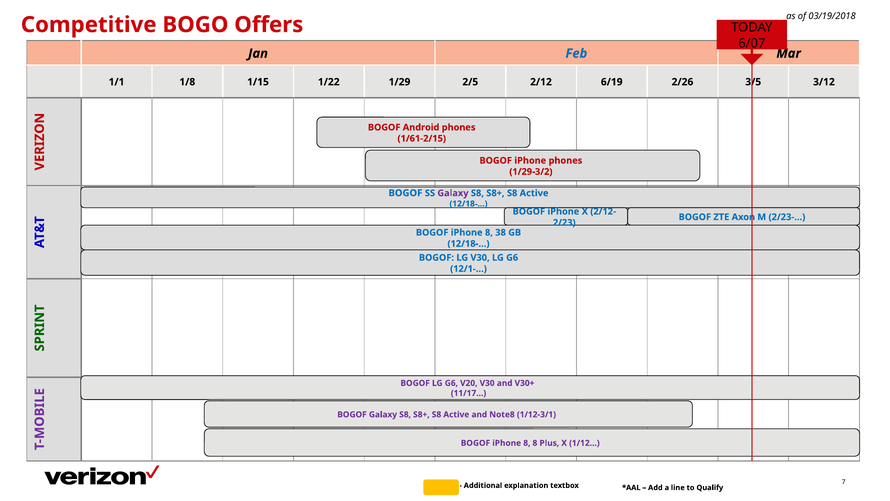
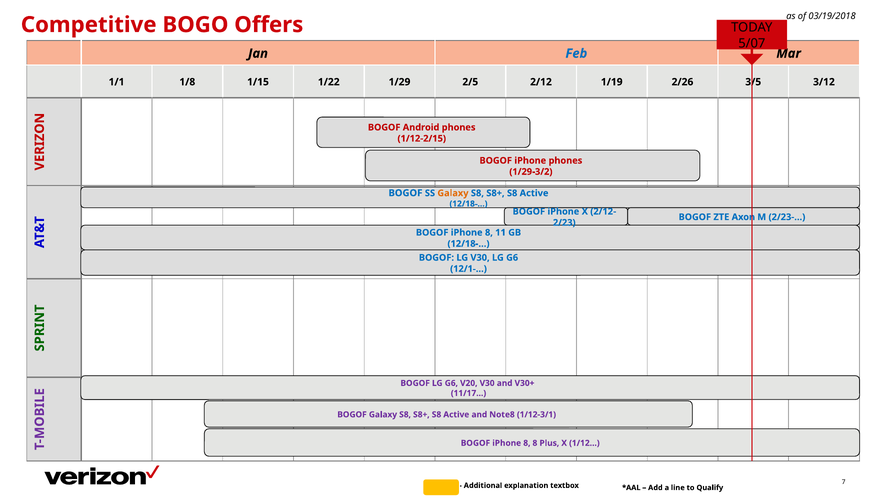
6/07: 6/07 -> 5/07 (752, 43)
6/19: 6/19 -> 1/19 (612, 82)
1/61-2/15: 1/61-2/15 -> 1/12-2/15 (422, 138)
Galaxy colour: purple -> orange (453, 193)
38: 38 -> 11 (501, 232)
